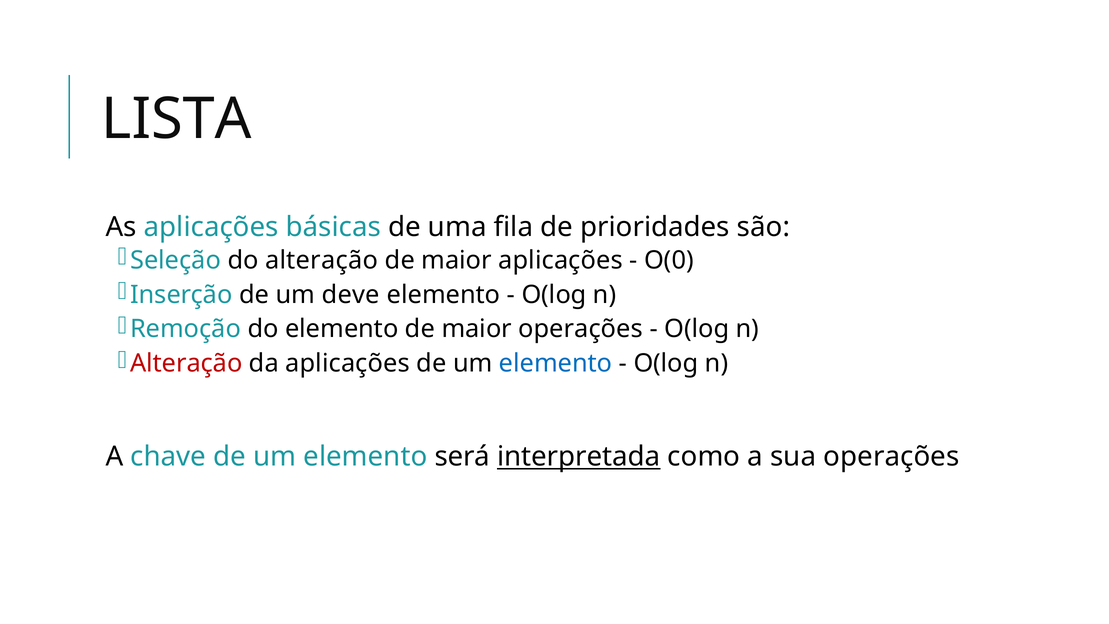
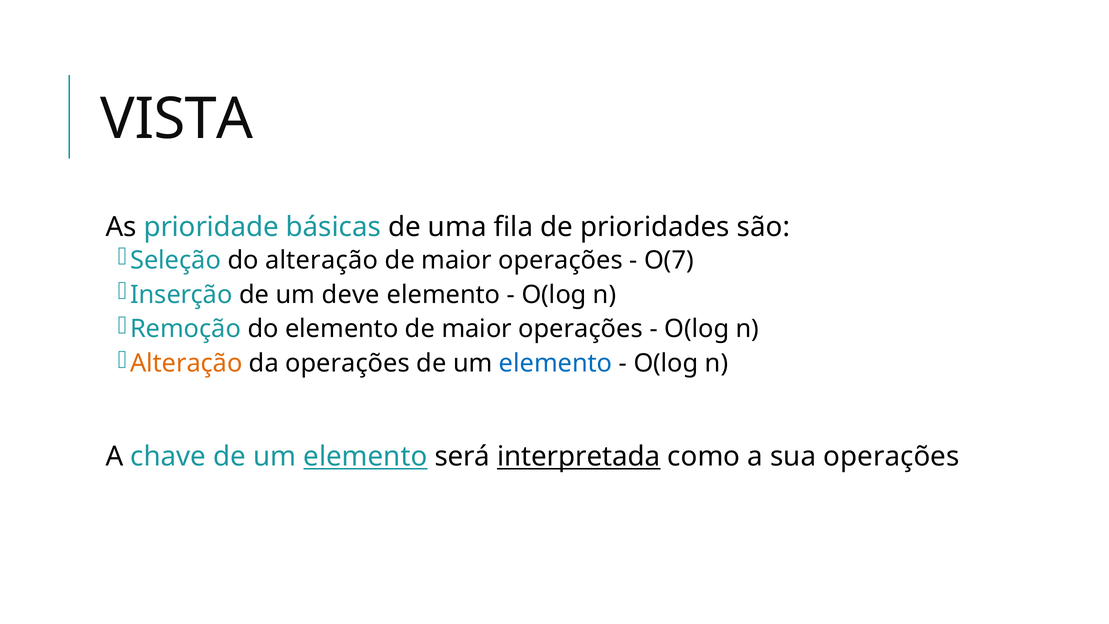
LISTA: LISTA -> VISTA (177, 119)
As aplicações: aplicações -> prioridade (211, 227)
aplicações: aplicações -> operações (561, 260)
O(0: O(0 -> O(7 (669, 260)
Alteração colour: red -> orange (186, 363)
da aplicações: aplicações -> operações (348, 363)
elemento underline: none -> present (365, 457)
